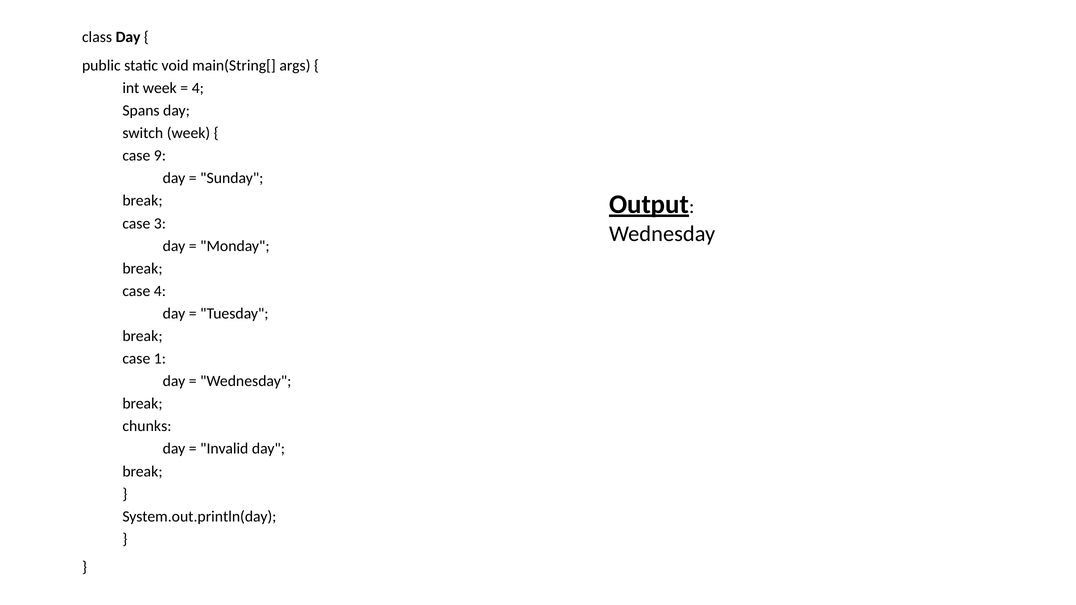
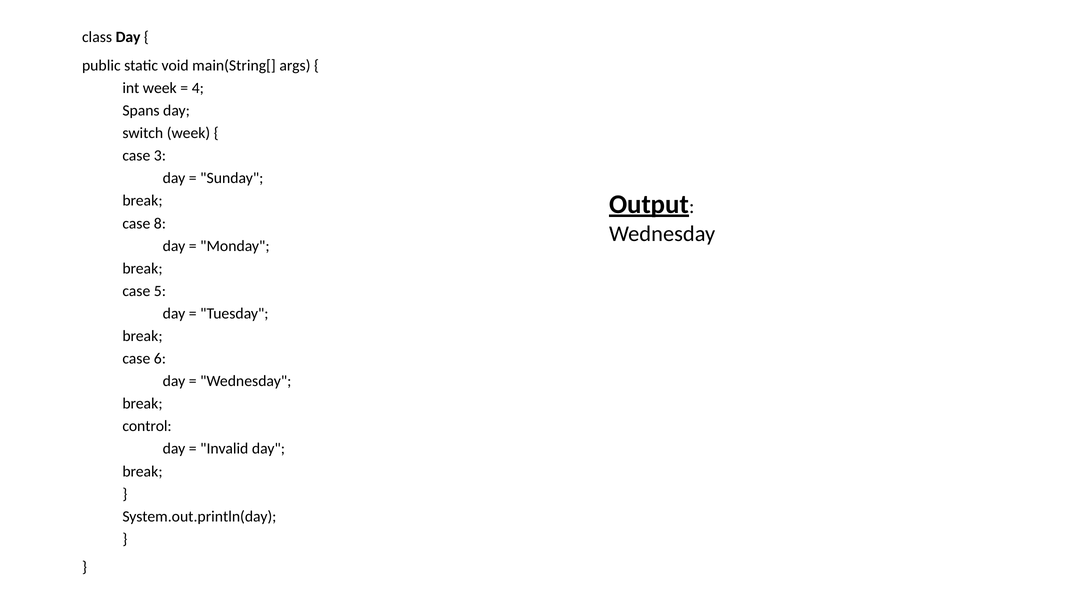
9: 9 -> 3 (160, 156)
3: 3 -> 8 (160, 223)
case 4: 4 -> 5 (160, 291)
1: 1 -> 6 (160, 359)
chunks: chunks -> control (147, 426)
